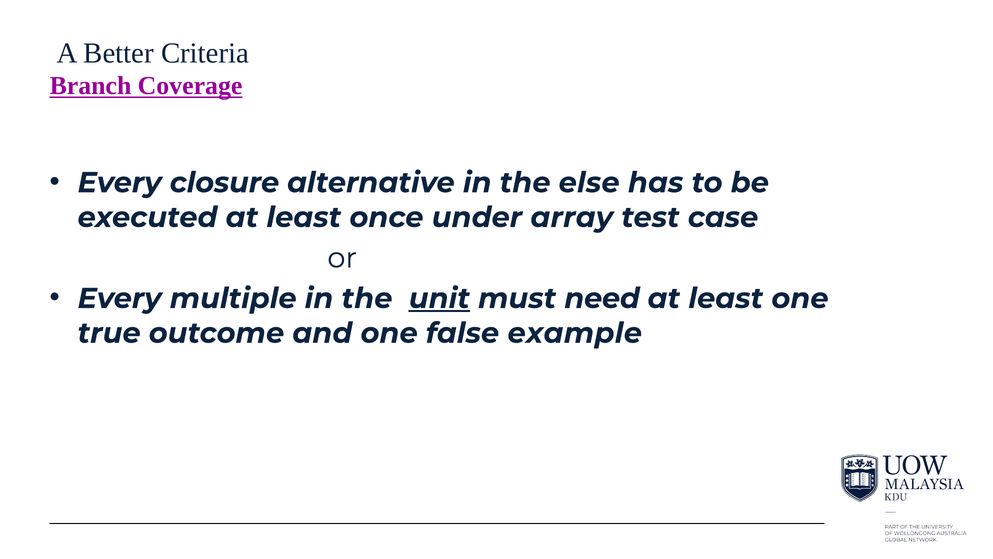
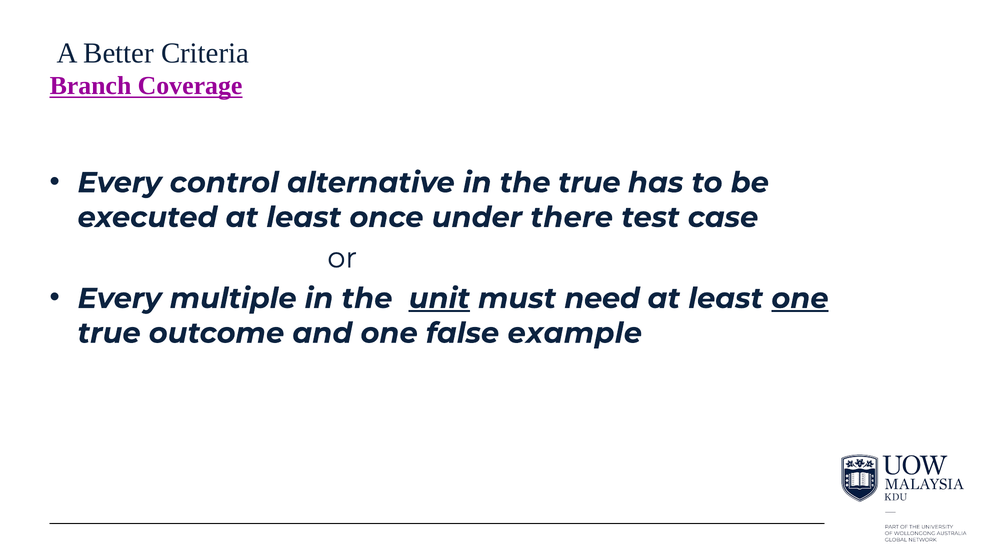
closure: closure -> control (224, 183)
the else: else -> true (589, 183)
array: array -> there (572, 217)
one underline: none -> present (800, 298)
